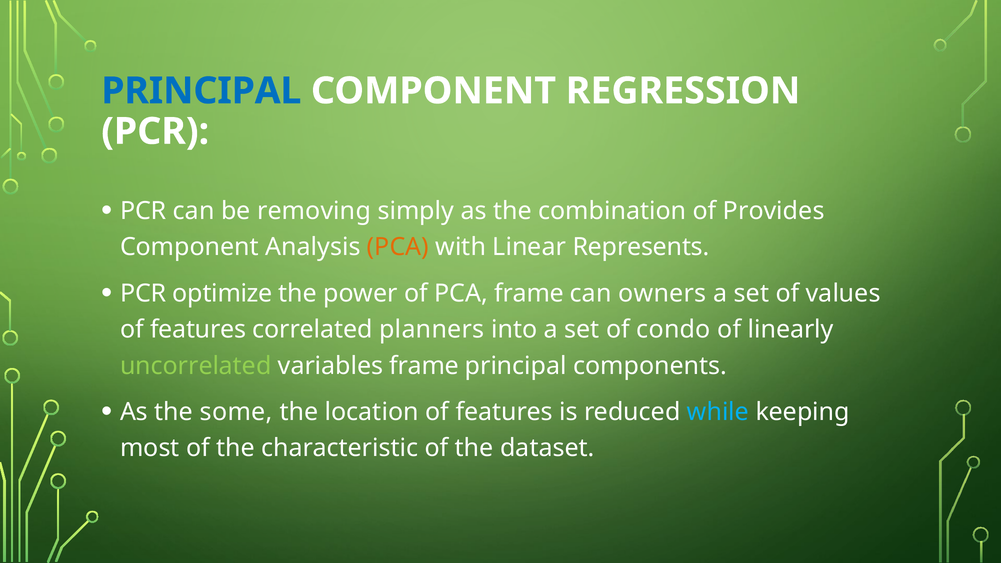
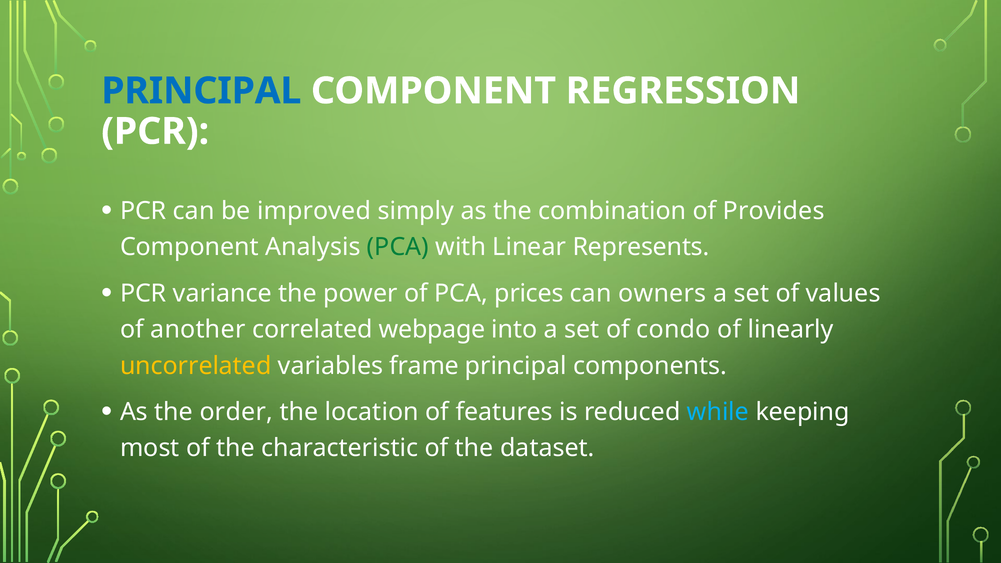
removing: removing -> improved (314, 211)
PCA colour: orange -> green (398, 247)
optimize: optimize -> variance (222, 294)
PCA frame: frame -> prices (529, 294)
features: features -> another (198, 330)
planners: planners -> webpage (432, 330)
uncorrelated colour: light green -> yellow (196, 366)
some: some -> order (236, 412)
